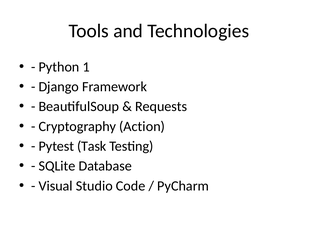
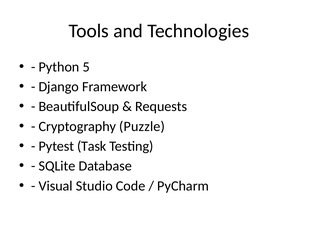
1: 1 -> 5 (86, 67)
Action: Action -> Puzzle (142, 126)
